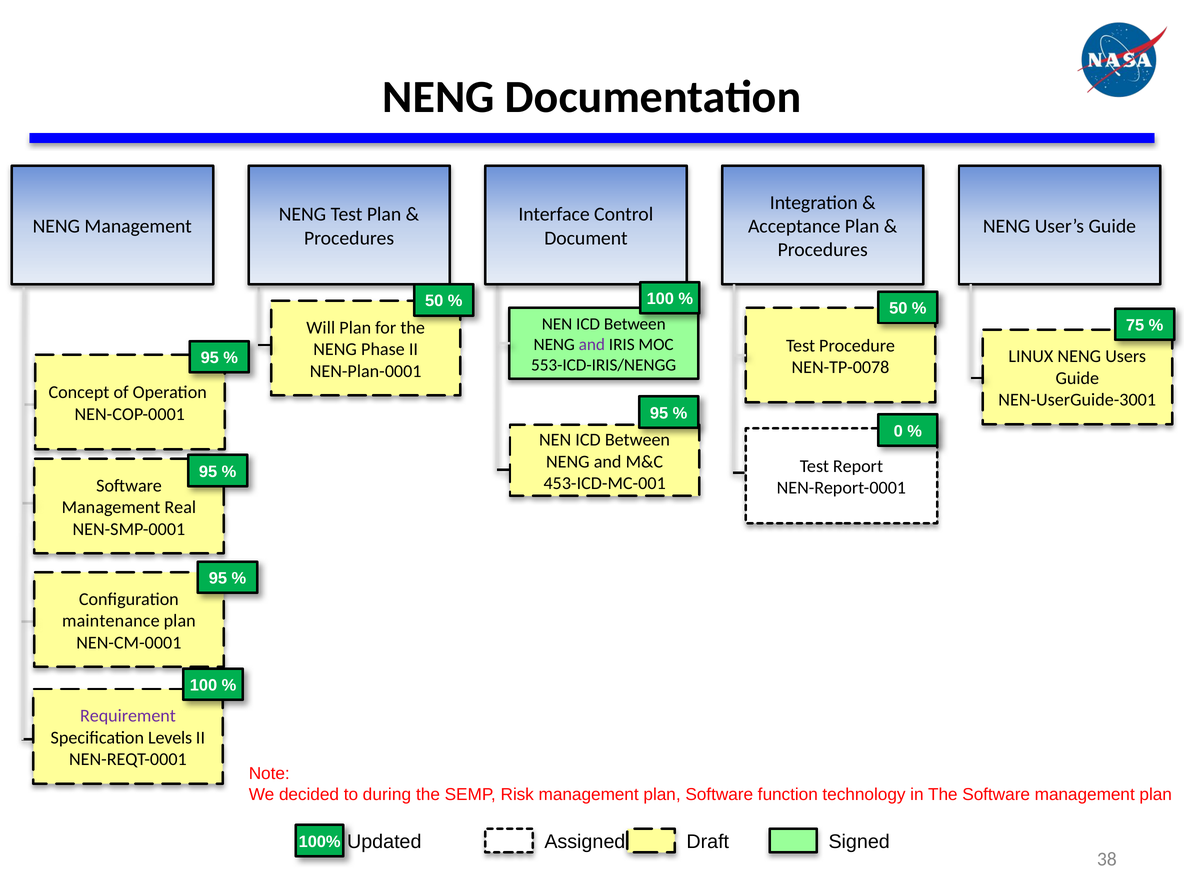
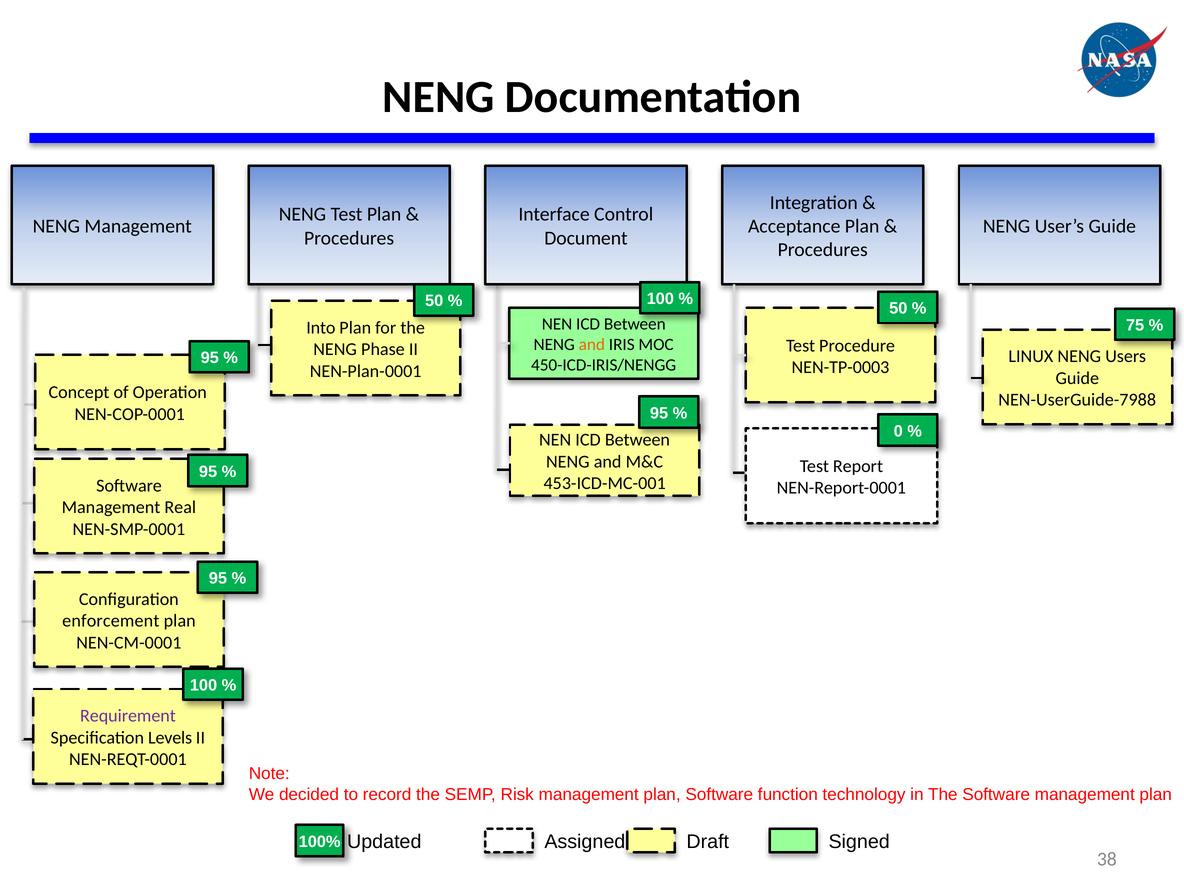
Will: Will -> Into (321, 328)
and colour: purple -> orange (592, 345)
553-ICD-IRIS/NENGG: 553-ICD-IRIS/NENGG -> 450-ICD-IRIS/NENGG (604, 365)
NEN-TP-0078: NEN-TP-0078 -> NEN-TP-0003 (840, 367)
NEN-UserGuide-3001: NEN-UserGuide-3001 -> NEN-UserGuide-7988 (1077, 400)
maintenance: maintenance -> enforcement (111, 621)
during: during -> record (387, 794)
